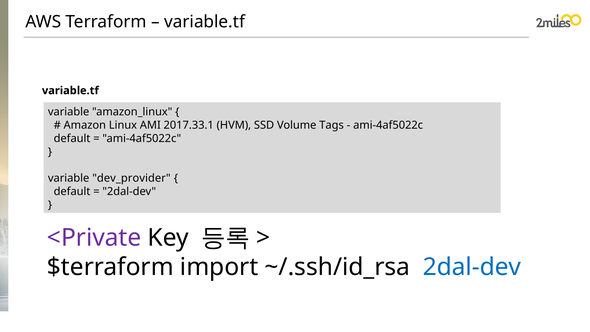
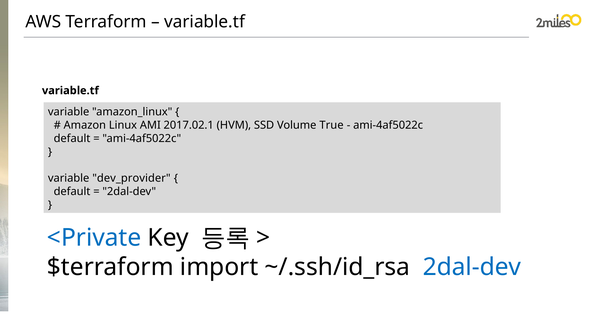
2017.33.1: 2017.33.1 -> 2017.02.1 (189, 125)
Tags: Tags -> True (332, 125)
<Private colour: purple -> blue (94, 238)
